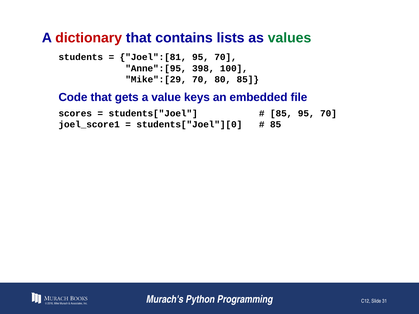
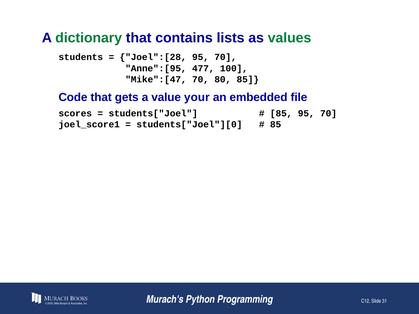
dictionary colour: red -> green (89, 38)
Joel":[81: Joel":[81 -> Joel":[28 (153, 57)
398: 398 -> 477 (203, 68)
Mike":[29: Mike":[29 -> Mike":[47 (156, 80)
keys: keys -> your (197, 98)
